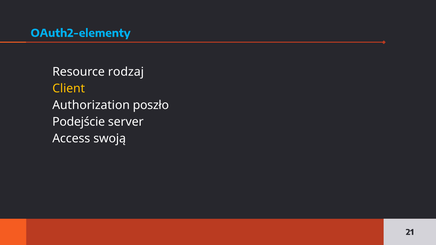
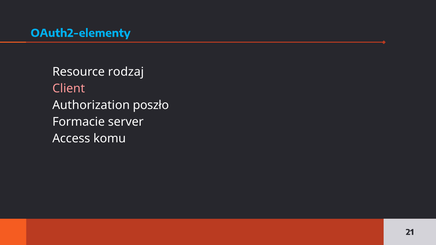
Client colour: yellow -> pink (69, 89)
Podejście: Podejście -> Formacie (79, 122)
swoją: swoją -> komu (110, 139)
